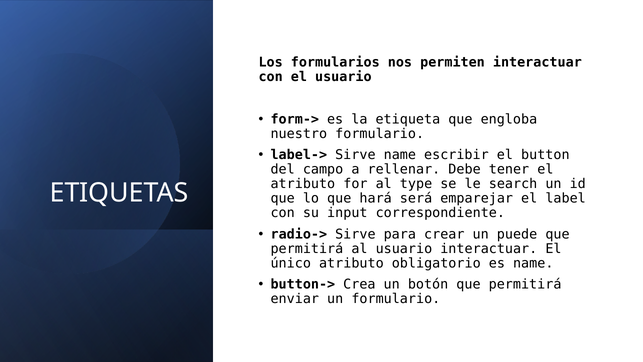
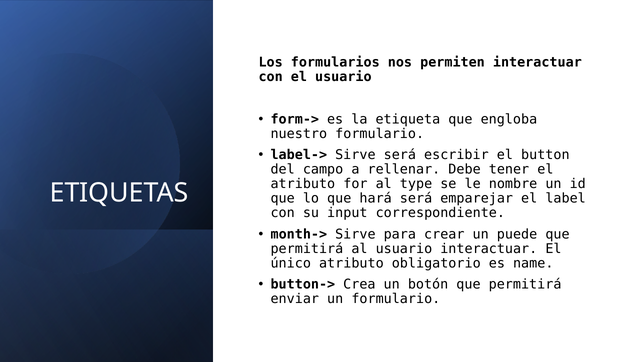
Sirve name: name -> será (400, 155)
search: search -> nombre (513, 184)
radio->: radio-> -> month-> (299, 234)
